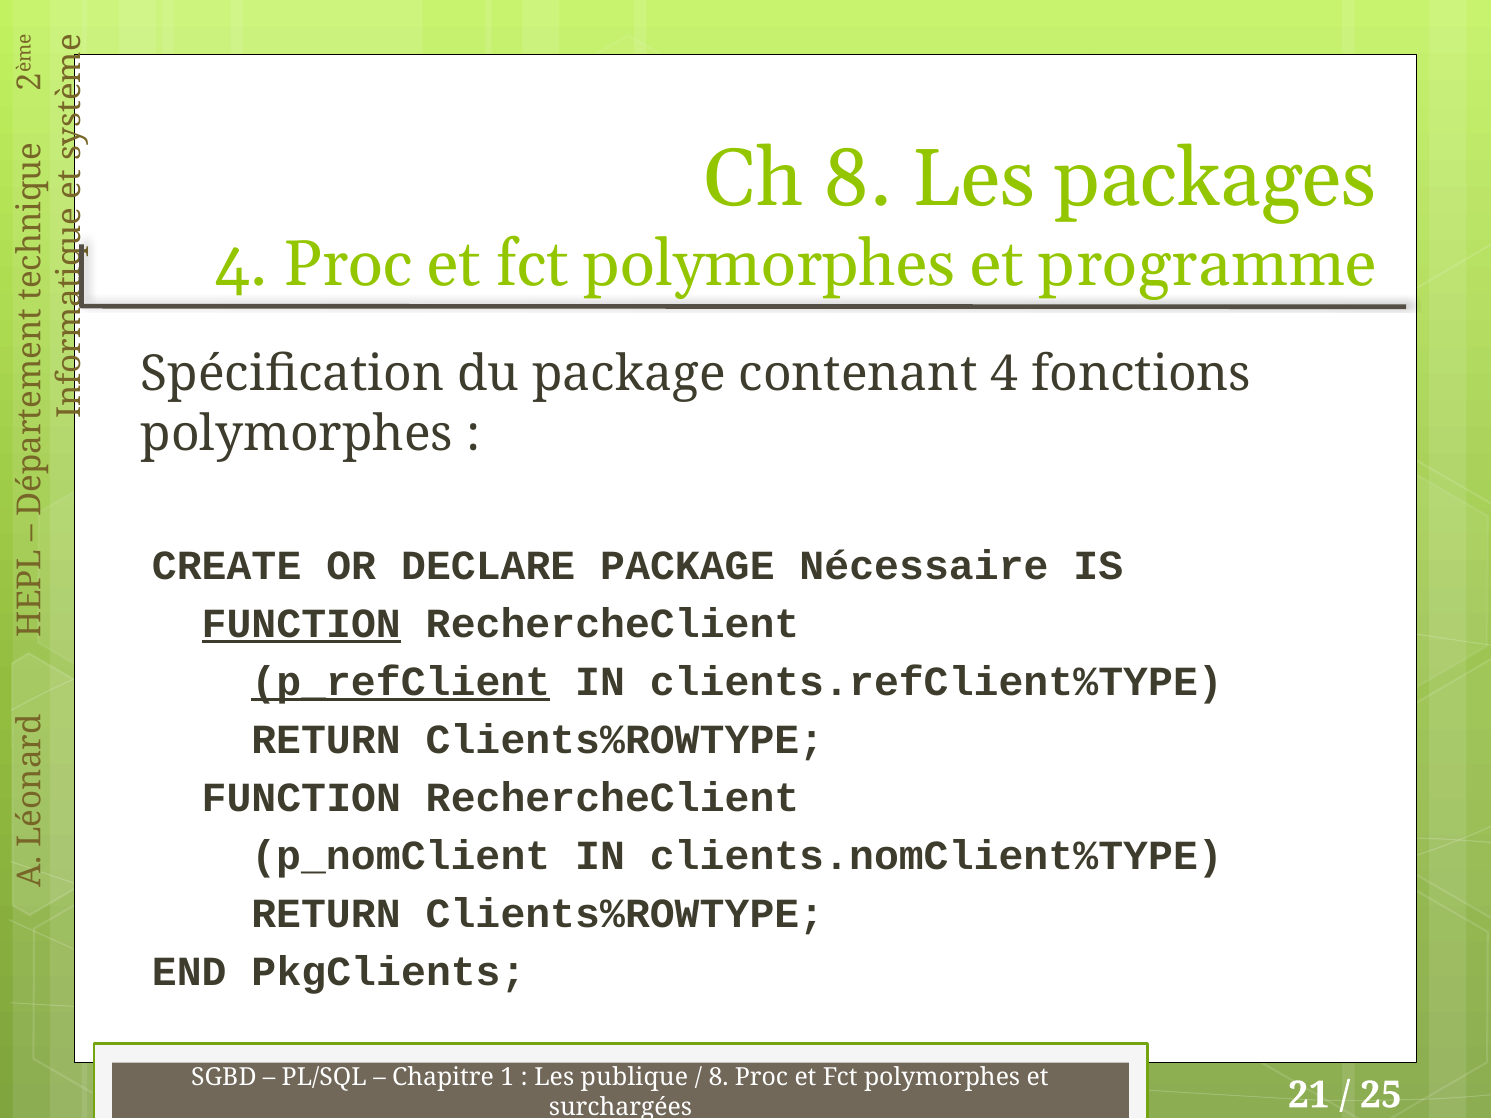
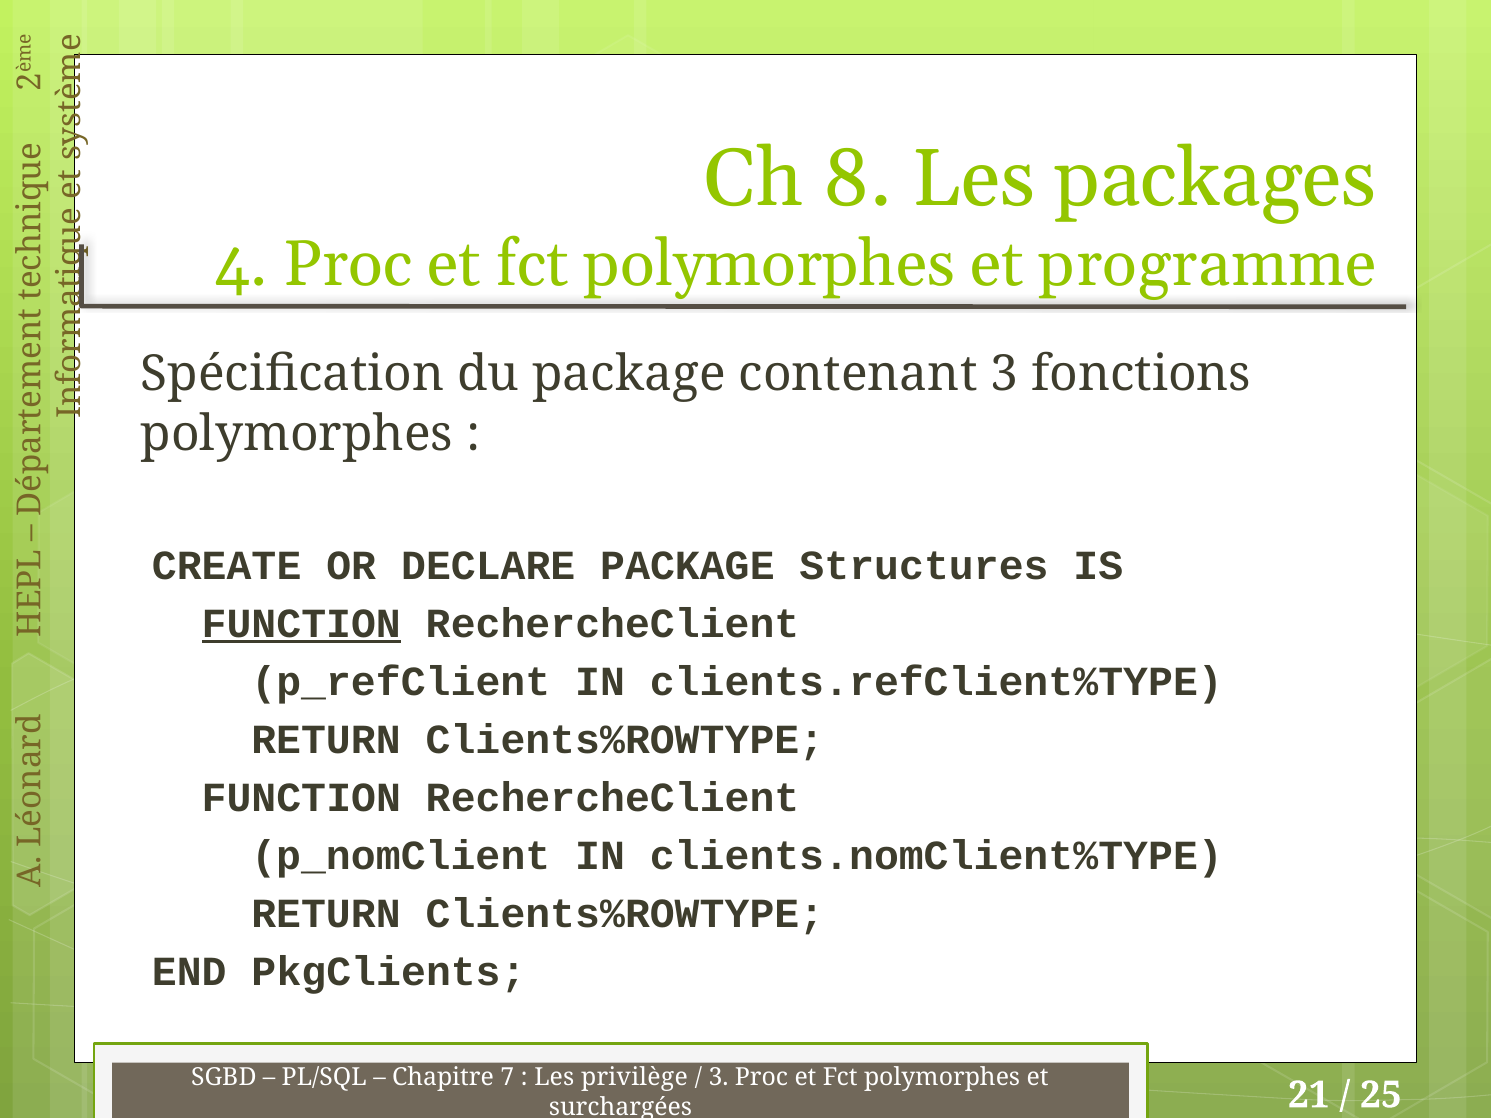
contenant 4: 4 -> 3 (1004, 374)
Nécessaire: Nécessaire -> Structures (924, 566)
p_refClient underline: present -> none (401, 682)
1: 1 -> 7 (507, 1077)
publique: publique -> privilège (634, 1077)
8: 8 -> 3 (718, 1077)
